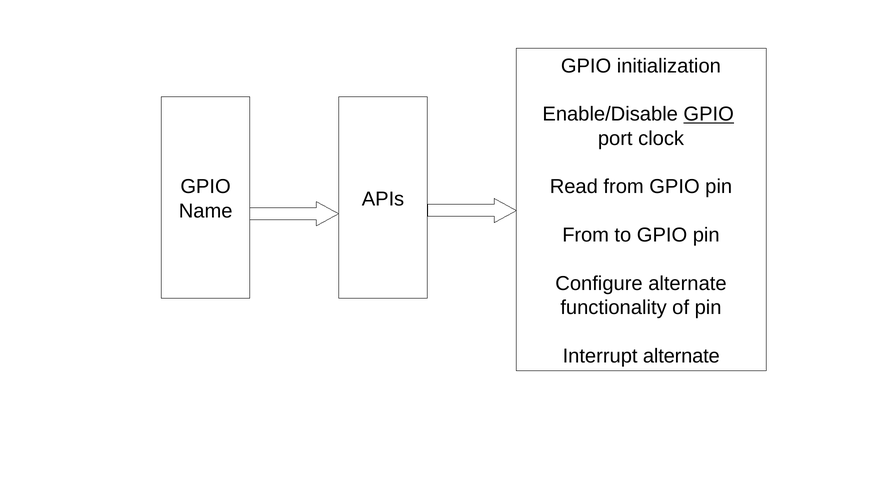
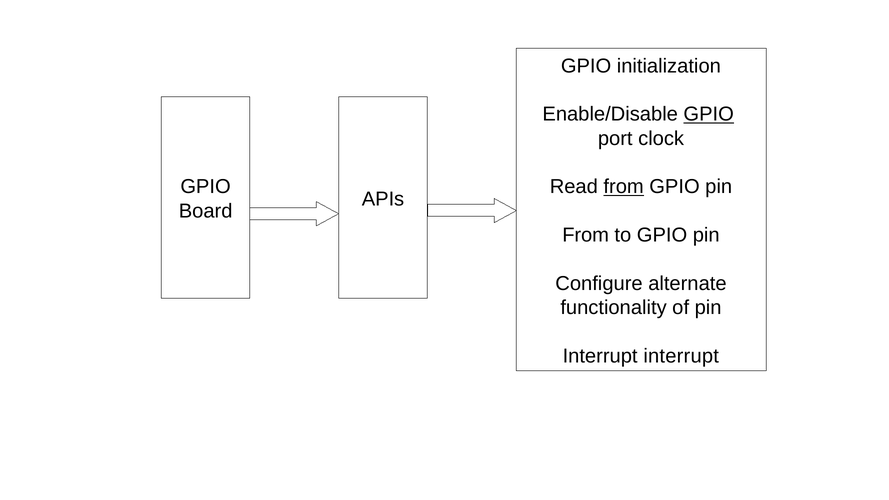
from underline: none -> present (624, 187)
Name: Name -> Board (206, 211)
Interrupt alternate: alternate -> interrupt (681, 356)
